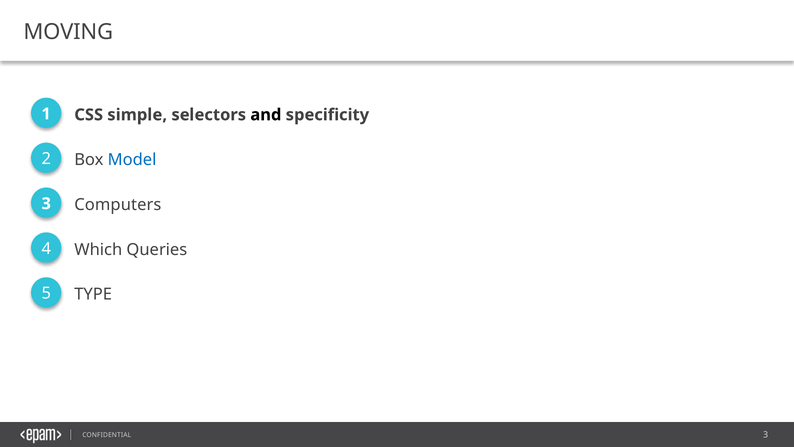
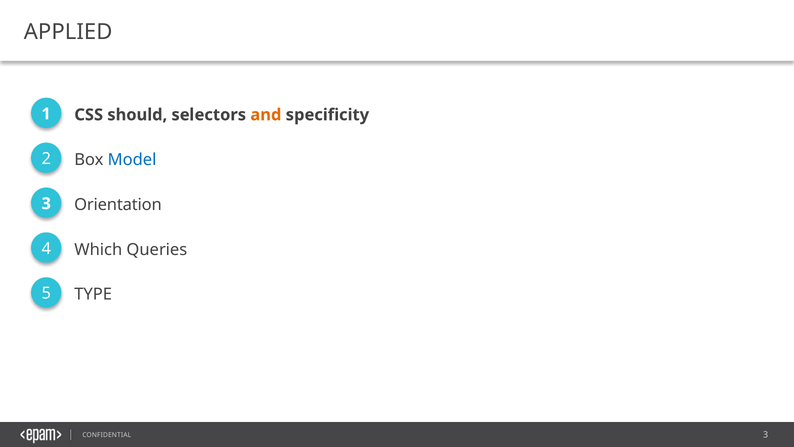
MOVING: MOVING -> APPLIED (68, 32)
simple: simple -> should (137, 115)
and colour: black -> orange (266, 115)
Computers: Computers -> Orientation (118, 204)
